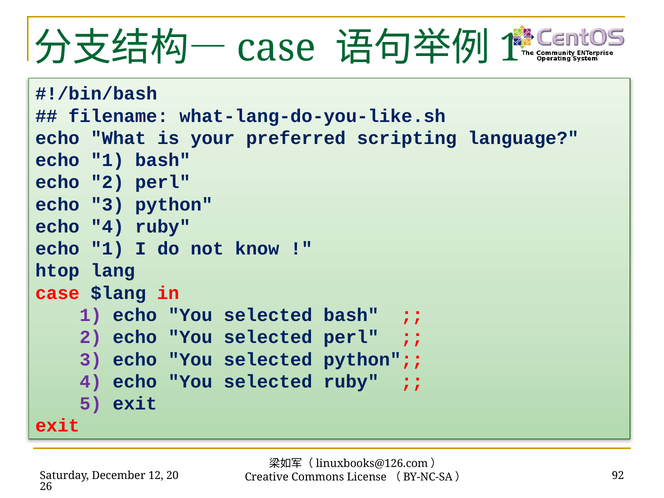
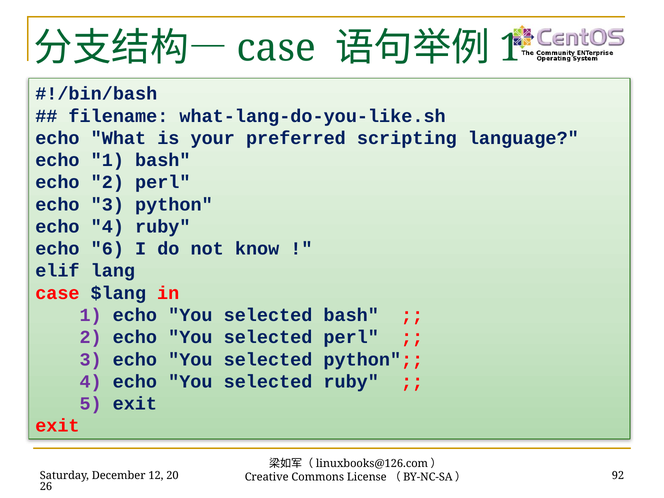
1: 1 -> 6 (107, 249)
htop: htop -> elif (57, 271)
